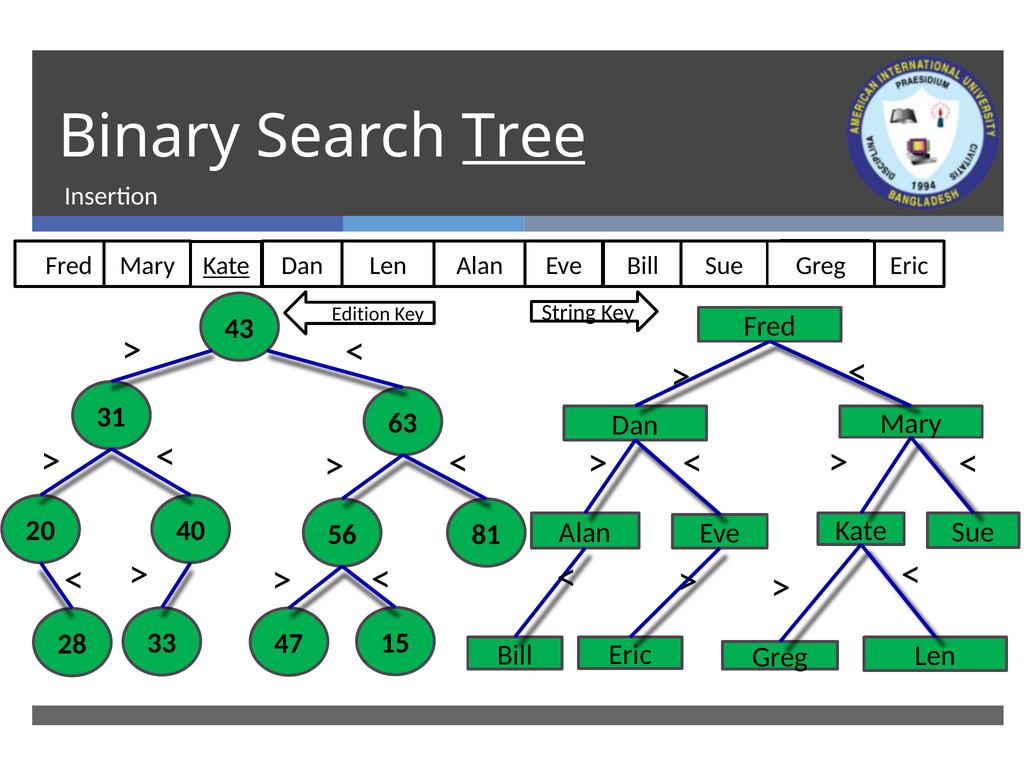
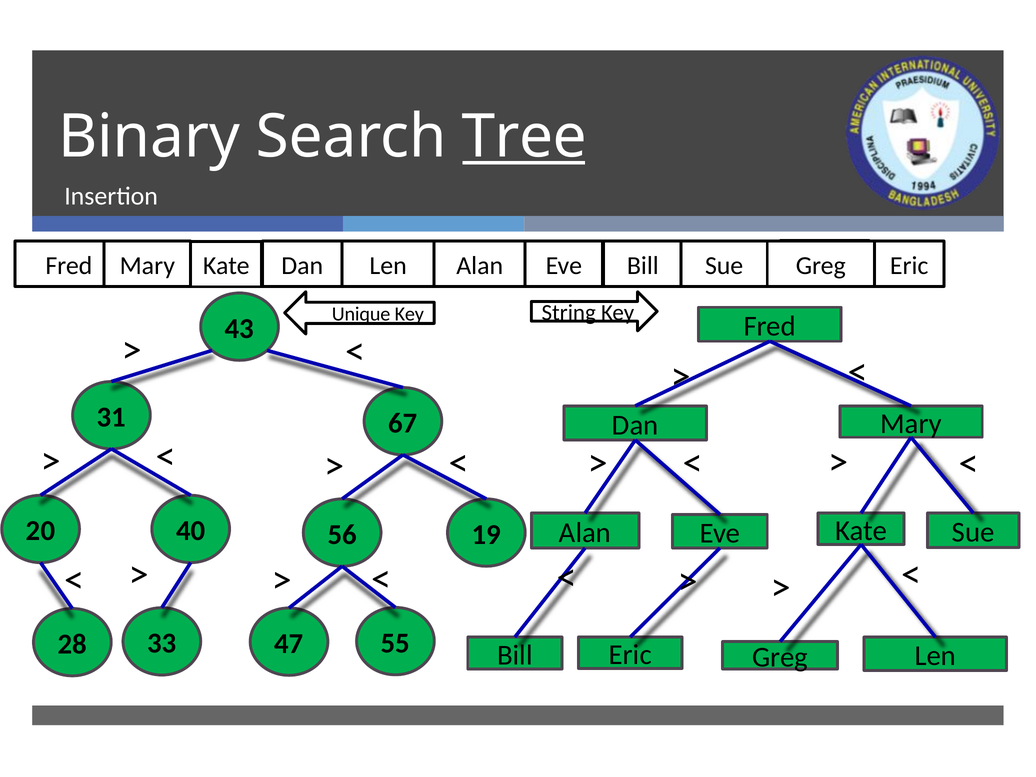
Kate underline: present -> none (226, 266)
Edition: Edition -> Unique (361, 314)
63: 63 -> 67 (403, 423)
81: 81 -> 19 (486, 535)
15: 15 -> 55 (395, 643)
